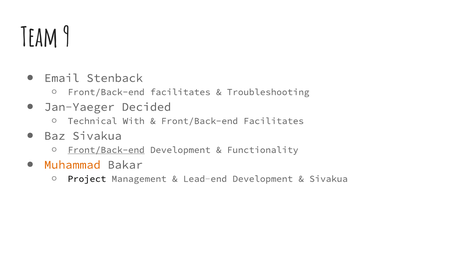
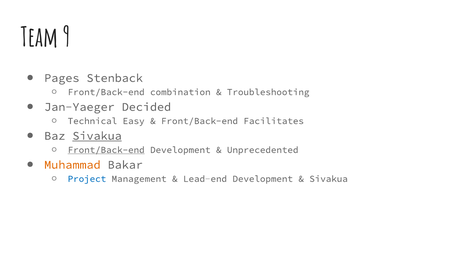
Email: Email -> Pages (62, 78)
facilitates: facilitates -> combination (180, 92)
With: With -> Easy (134, 121)
Sivakua underline: none -> present (97, 136)
Functionality: Functionality -> Unprecedented (263, 150)
Project colour: black -> blue (87, 178)
